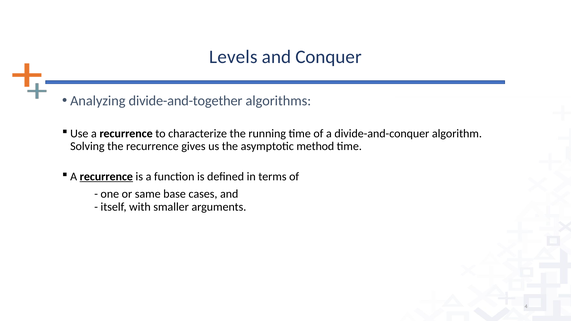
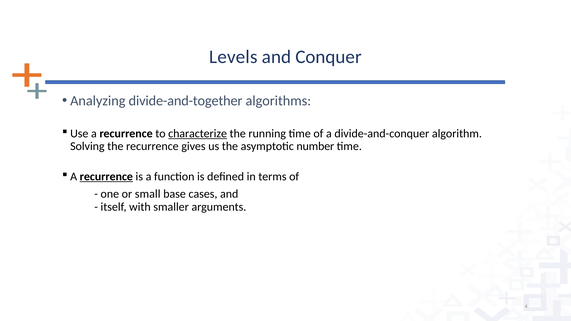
characterize underline: none -> present (198, 134)
method: method -> number (315, 146)
same: same -> small (148, 194)
